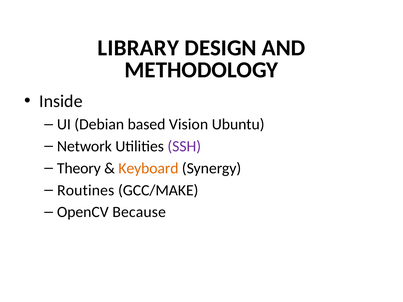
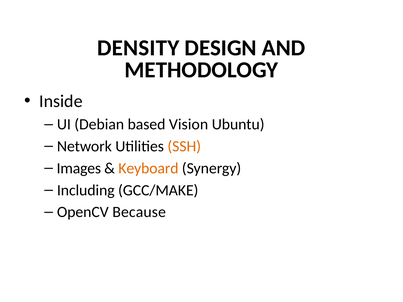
LIBRARY: LIBRARY -> DENSITY (138, 48)
SSH colour: purple -> orange (184, 146)
Theory: Theory -> Images (79, 168)
Routines: Routines -> Including (86, 190)
